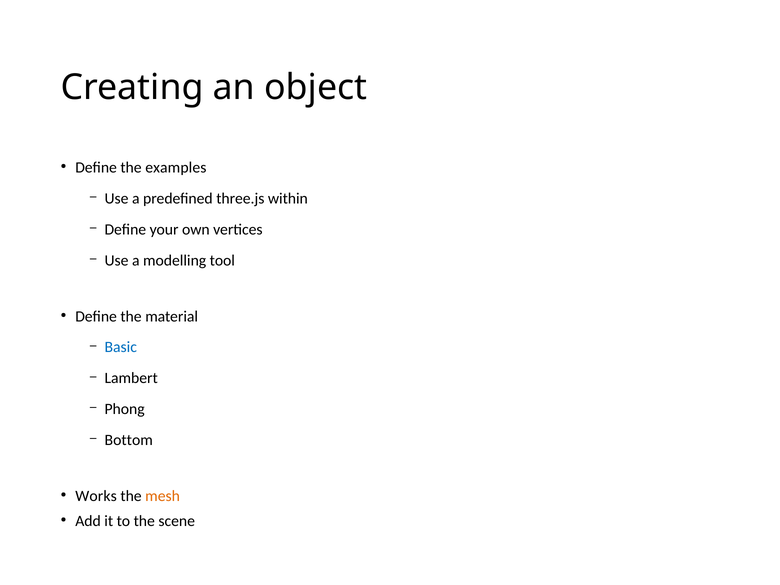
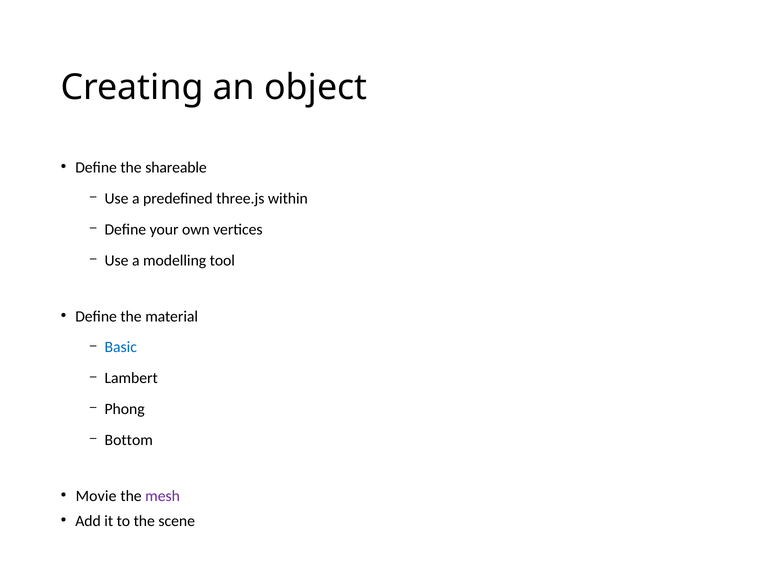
examples: examples -> shareable (176, 168)
Works: Works -> Movie (96, 496)
mesh colour: orange -> purple (163, 496)
